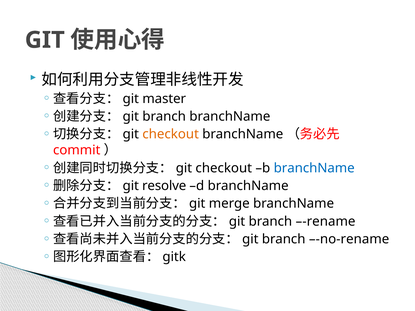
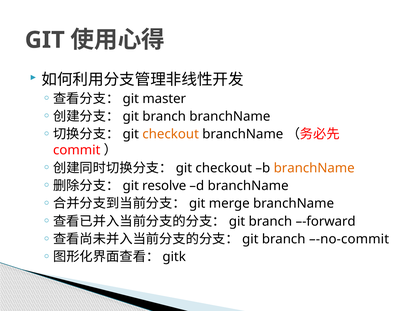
branchName colour: blue -> orange (314, 168)
–-rename: –-rename -> –-forward (326, 222)
–-no-rename: –-no-rename -> –-no-commit (349, 239)
